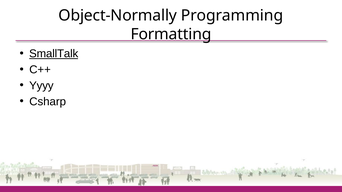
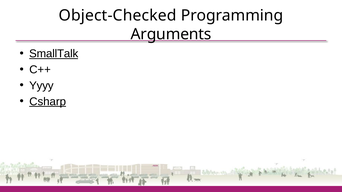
Object-Normally: Object-Normally -> Object-Checked (118, 15)
Formatting: Formatting -> Arguments (171, 34)
Csharp underline: none -> present (48, 102)
